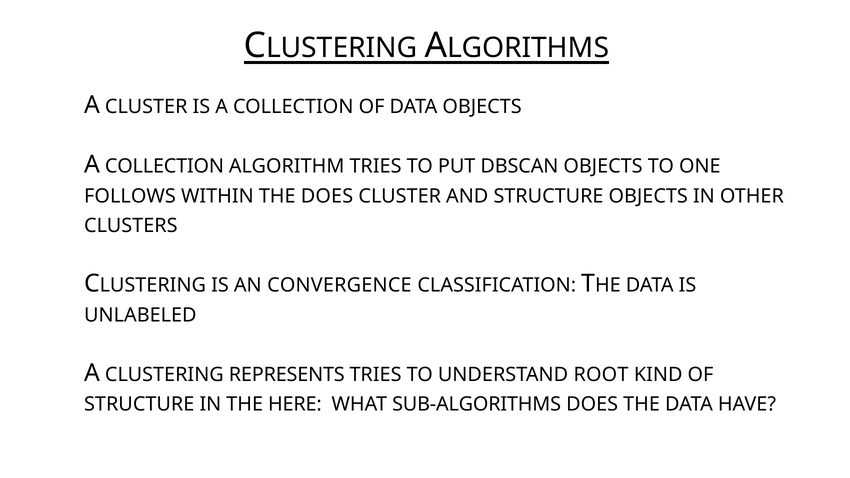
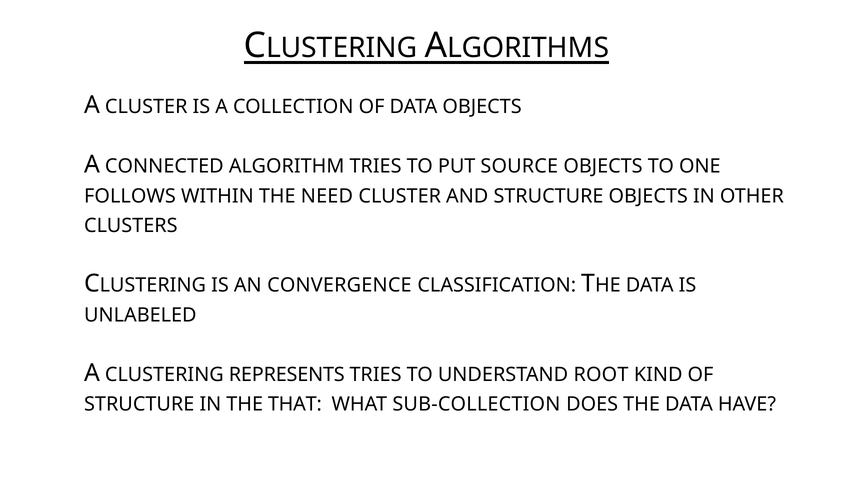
COLLECTION: COLLECTION -> CONNECTED (164, 166)
DBSCAN: DBSCAN -> SOURCE (519, 166)
THE DOES: DOES -> NEED (327, 196)
HERE: HERE -> THAT (295, 404)
SUB-ALGORITHMS: SUB-ALGORITHMS -> SUB-COLLECTION (476, 404)
